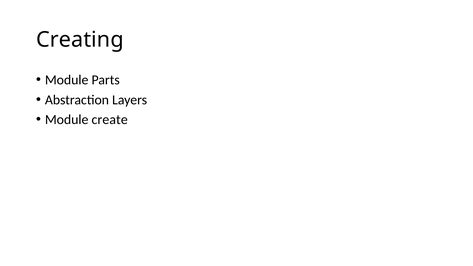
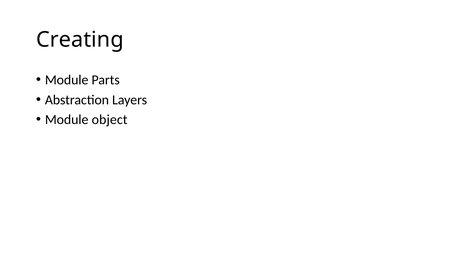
create: create -> object (110, 120)
